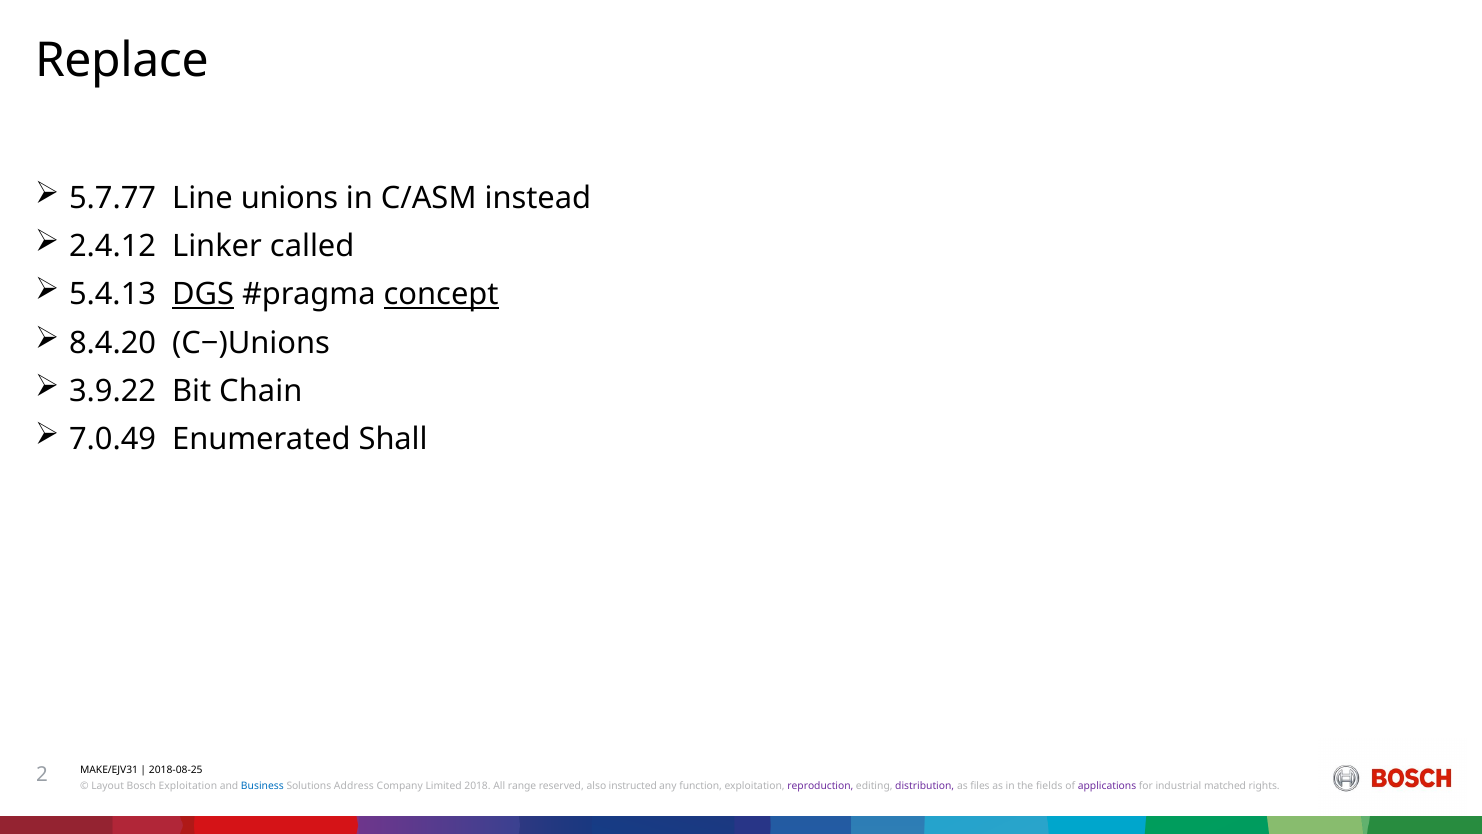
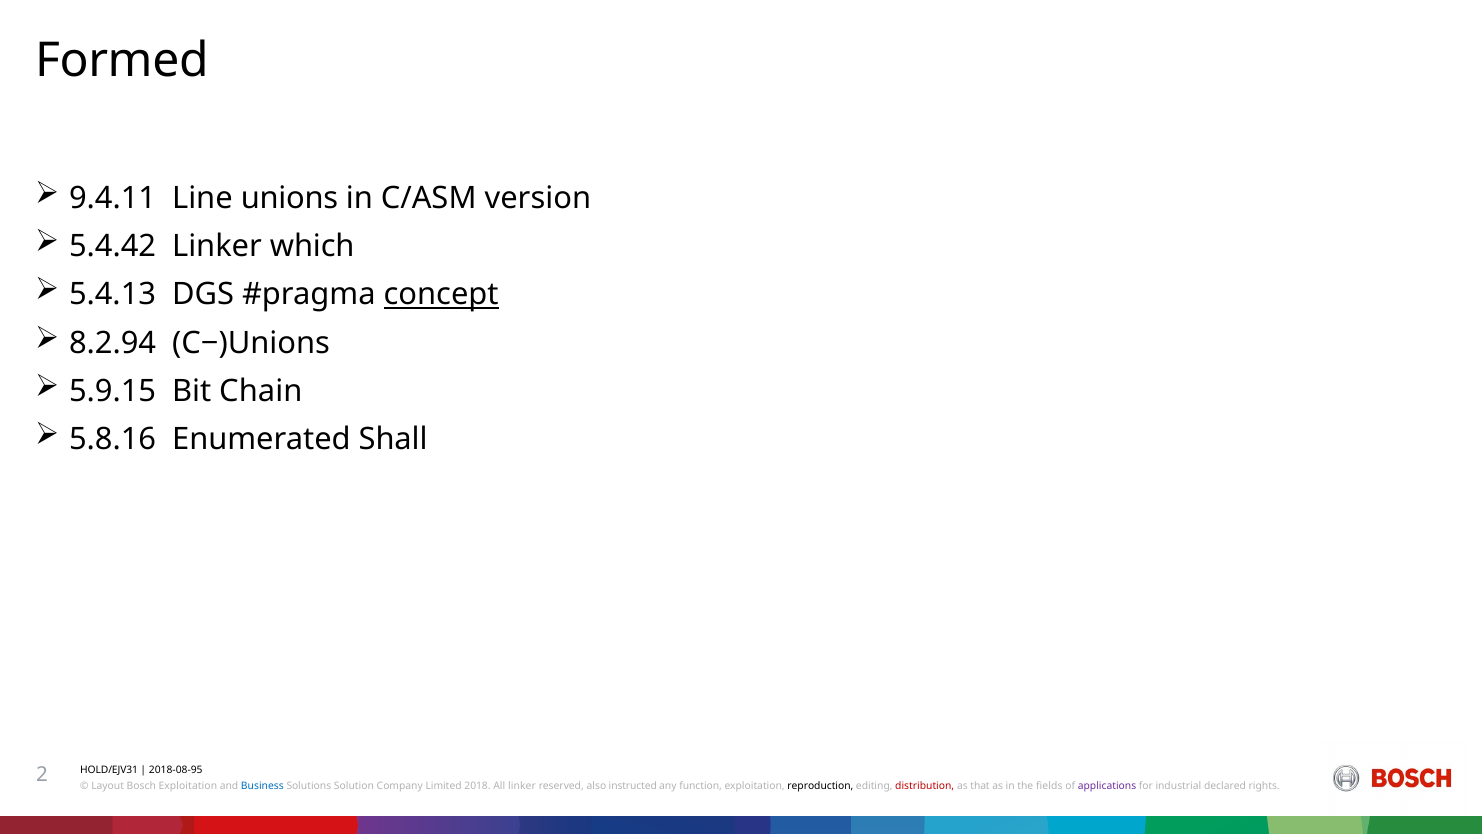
Replace: Replace -> Formed (122, 60)
5.7.77: 5.7.77 -> 9.4.11 (113, 198)
instead: instead -> version (538, 198)
2.4.12: 2.4.12 -> 5.4.42 (113, 246)
called: called -> which (312, 246)
DGS underline: present -> none (203, 295)
8.4.20: 8.4.20 -> 8.2.94 (113, 343)
3.9.22: 3.9.22 -> 5.9.15 (113, 391)
7.0.49: 7.0.49 -> 5.8.16 (113, 439)
MAKE/EJV31: MAKE/EJV31 -> HOLD/EJV31 (109, 770)
2018-08-25: 2018-08-25 -> 2018-08-95 (176, 770)
Address: Address -> Solution (354, 786)
All range: range -> linker (522, 786)
reproduction colour: purple -> black (820, 786)
distribution colour: purple -> red (925, 786)
files: files -> that (980, 786)
matched: matched -> declared (1225, 786)
